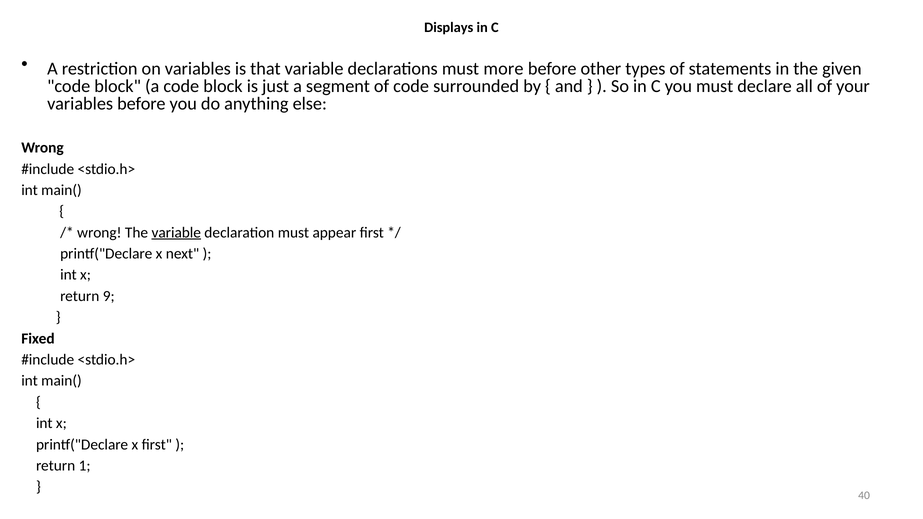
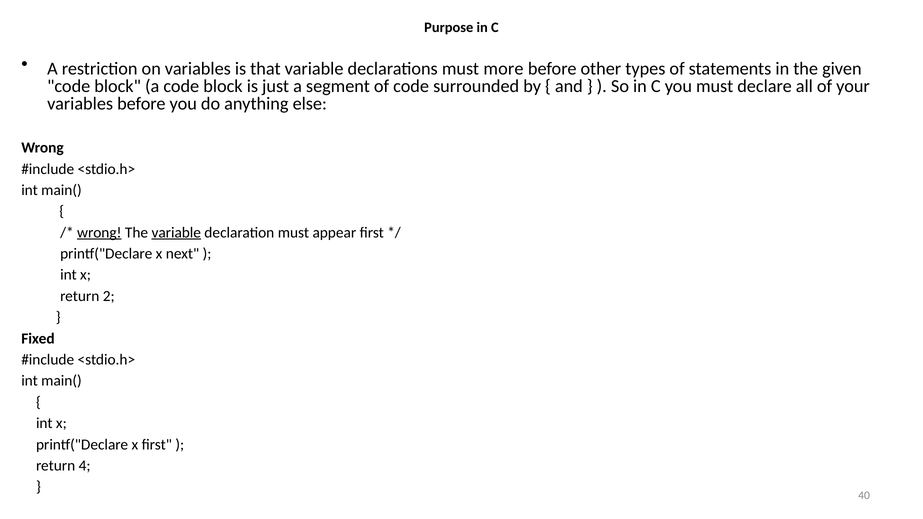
Displays: Displays -> Purpose (449, 27)
wrong underline: none -> present (99, 233)
9: 9 -> 2 (109, 296)
1: 1 -> 4 (85, 466)
